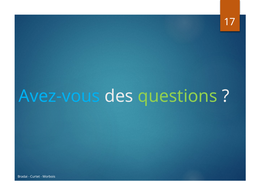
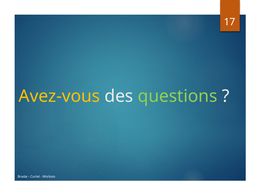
Avez-vous colour: light blue -> yellow (59, 96)
